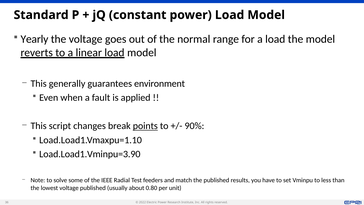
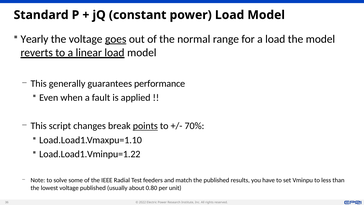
goes underline: none -> present (116, 39)
environment: environment -> performance (160, 84)
90%: 90% -> 70% (194, 126)
Load.Load1.Vminpu=3.90: Load.Load1.Vminpu=3.90 -> Load.Load1.Vminpu=1.22 (90, 154)
